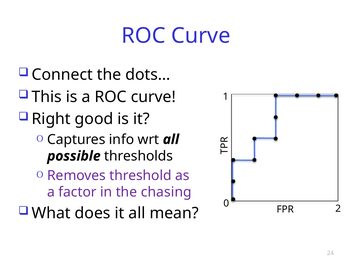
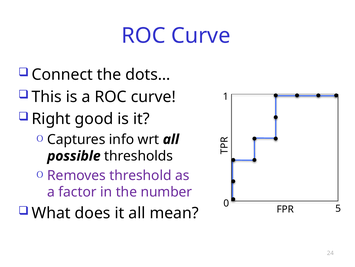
chasing: chasing -> number (166, 192)
2: 2 -> 5 (338, 208)
